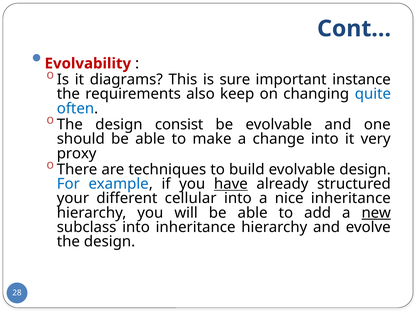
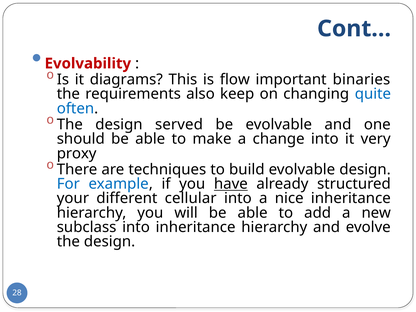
sure: sure -> flow (235, 80)
instance: instance -> binaries (361, 80)
consist: consist -> served (179, 125)
new underline: present -> none (376, 213)
